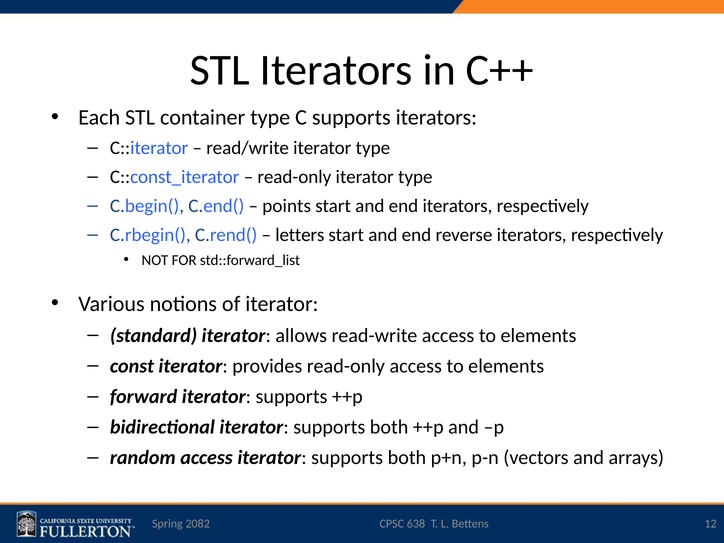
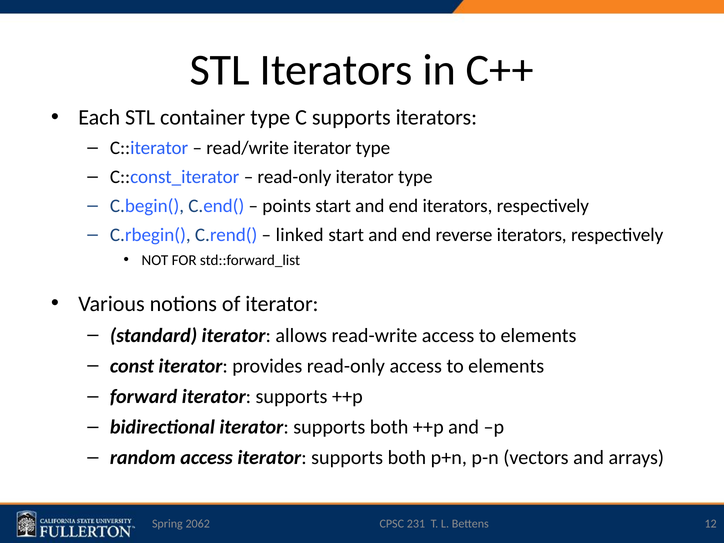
letters: letters -> linked (300, 235)
2082: 2082 -> 2062 (198, 524)
638: 638 -> 231 (416, 524)
